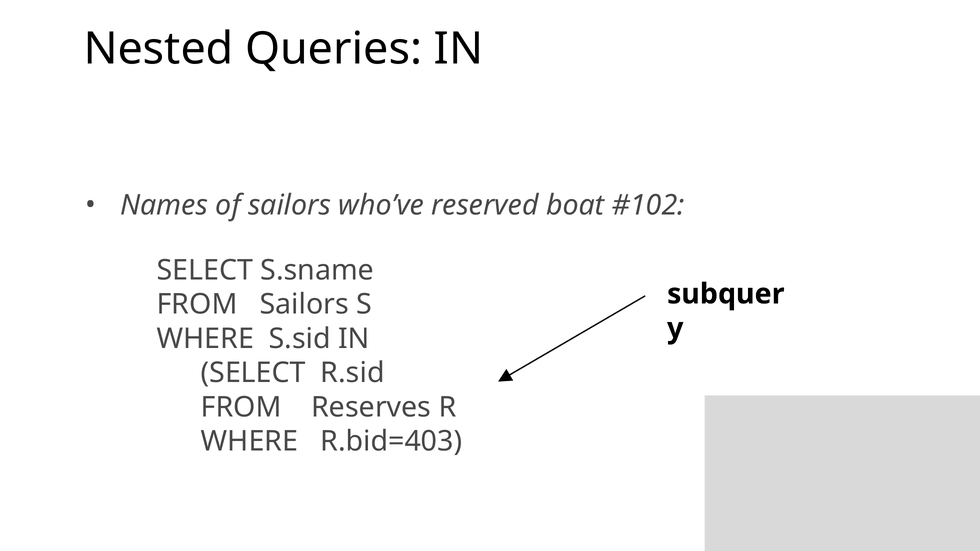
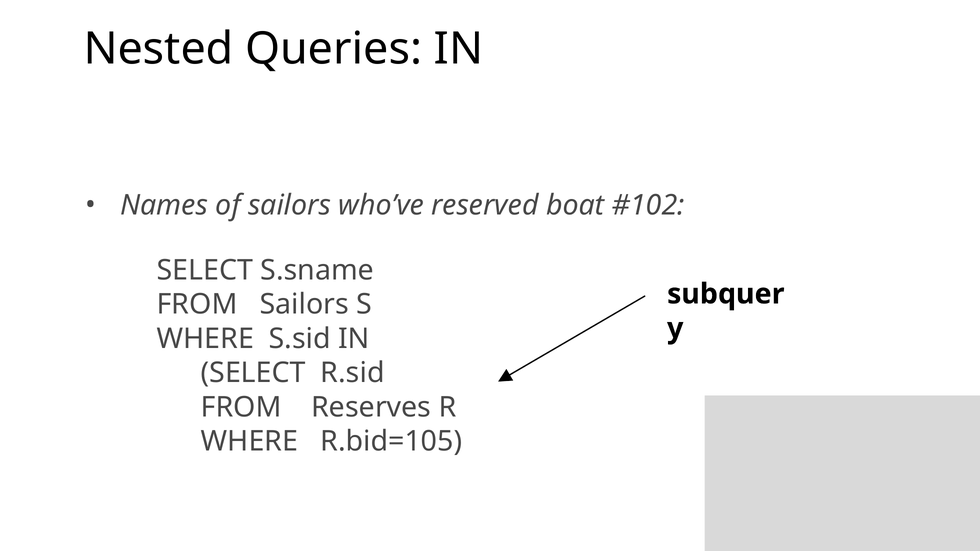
R.bid=403: R.bid=403 -> R.bid=105 (391, 442)
